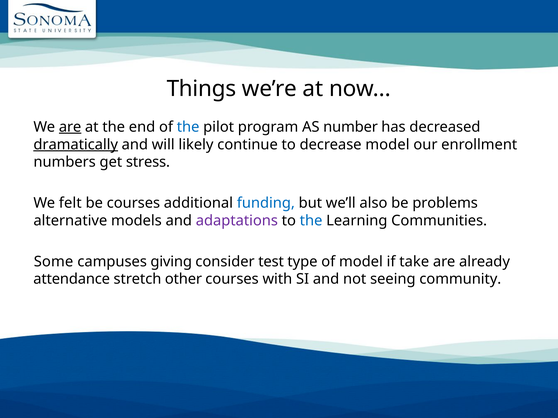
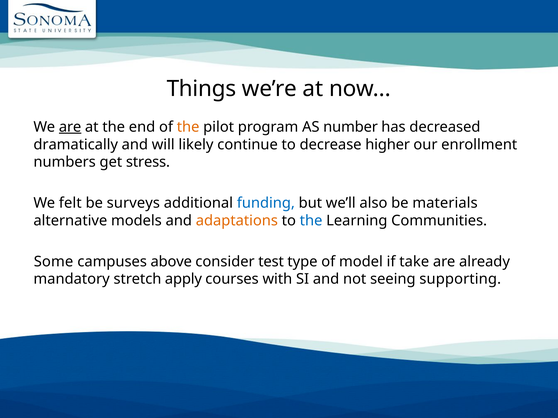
the colour: blue -> orange (188, 127)
dramatically underline: present -> none (76, 145)
decrease model: model -> higher (388, 145)
be courses: courses -> surveys (133, 203)
problems: problems -> materials (445, 203)
adaptations colour: purple -> orange (237, 221)
giving: giving -> above (171, 262)
attendance: attendance -> mandatory (72, 279)
other: other -> apply (183, 279)
community: community -> supporting (460, 279)
